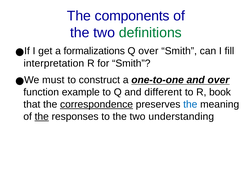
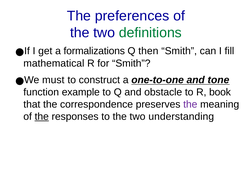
components: components -> preferences (132, 16)
Q over: over -> then (148, 51)
interpretation: interpretation -> mathematical (54, 63)
and over: over -> tone (218, 80)
different: different -> obstacle (163, 92)
correspondence underline: present -> none (97, 104)
the colour: blue -> purple (190, 104)
